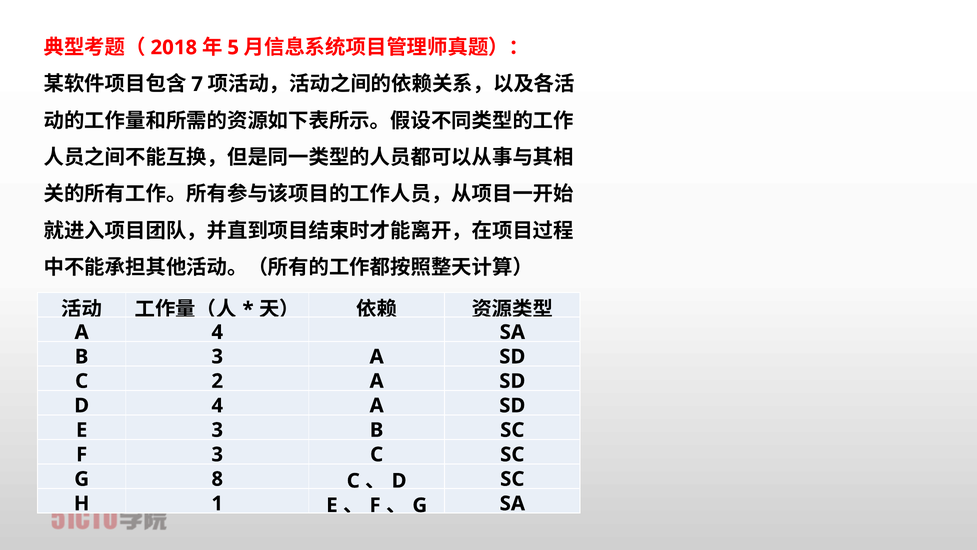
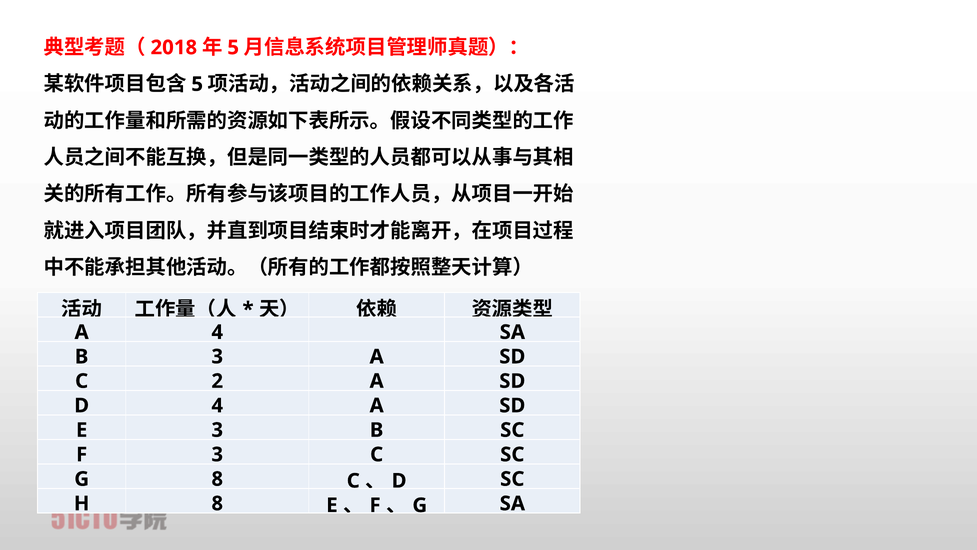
7: 7 -> 5 (197, 84)
H 1: 1 -> 8 (217, 503)
